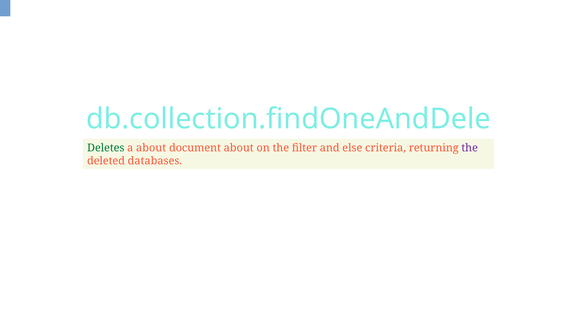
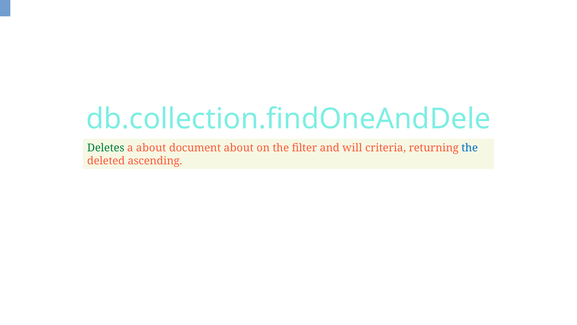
else: else -> will (352, 148)
the colour: purple -> blue (470, 148)
databases: databases -> ascending (155, 161)
